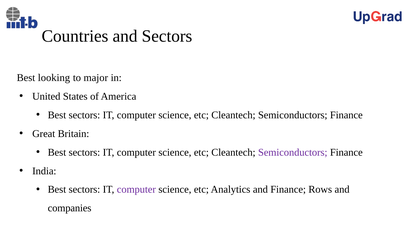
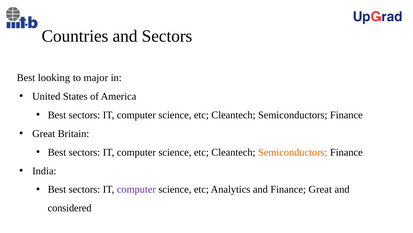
Semiconductors colour: purple -> orange (293, 152)
Finance Rows: Rows -> Great (320, 189)
companies: companies -> considered (70, 208)
